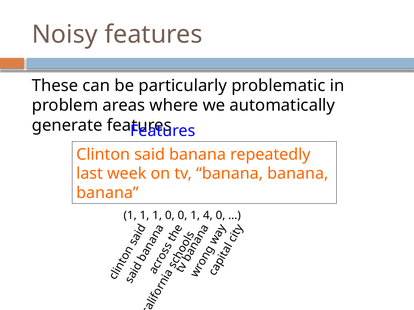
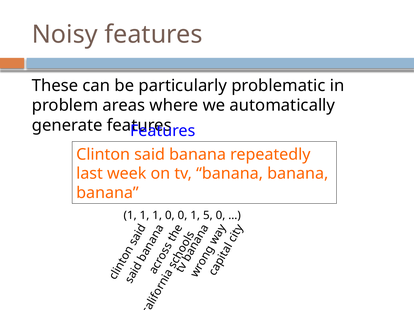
4: 4 -> 5 (208, 216)
